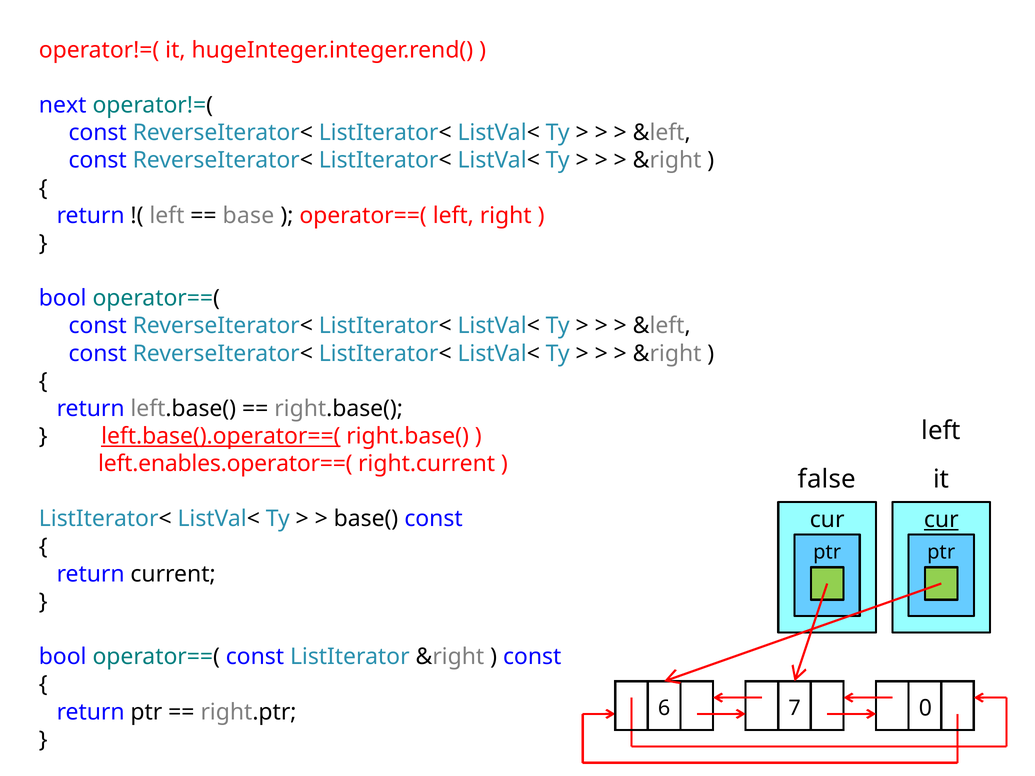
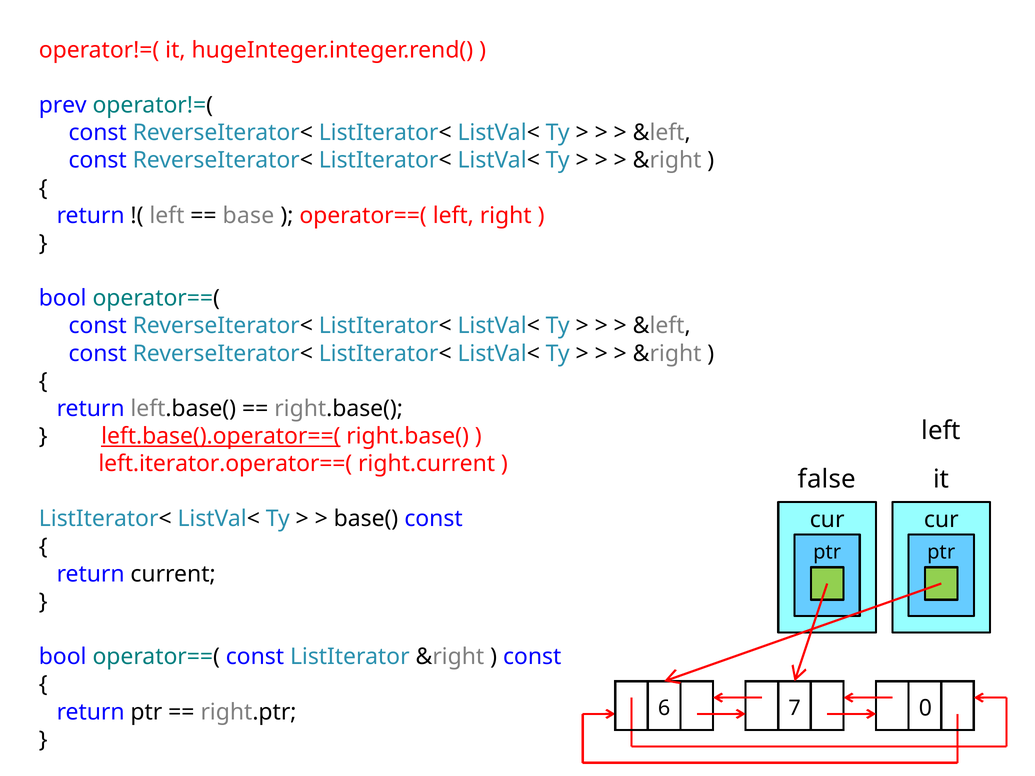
next: next -> prev (63, 105)
left.enables.operator==(: left.enables.operator==( -> left.iterator.operator==( (225, 464)
cur underline: present -> none (941, 520)
